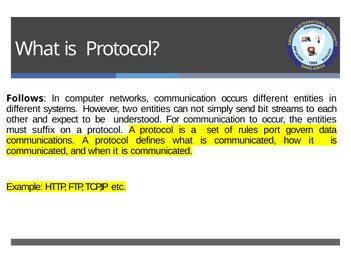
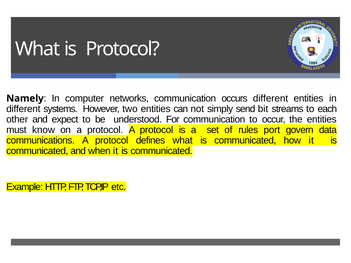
Follows: Follows -> Namely (25, 98)
suffix: suffix -> know (44, 130)
